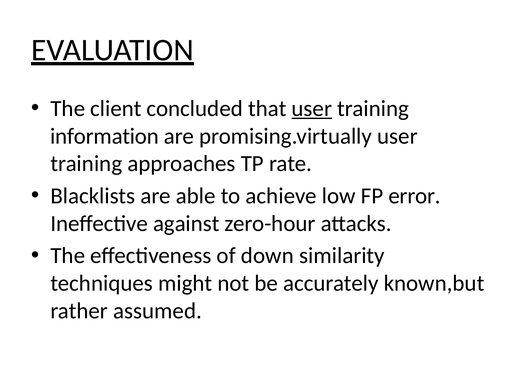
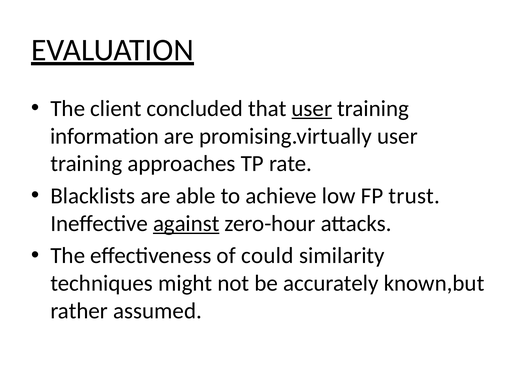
error: error -> trust (414, 196)
against underline: none -> present (186, 223)
down: down -> could (267, 256)
